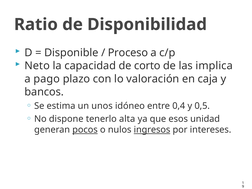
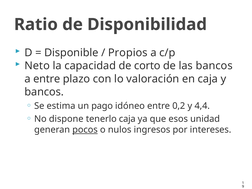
Proceso: Proceso -> Propios (128, 53)
las implica: implica -> bancos (214, 66)
a pago: pago -> entre (47, 79)
unos: unos -> pago (102, 106)
0,4: 0,4 -> 0,2 (179, 106)
0,5: 0,5 -> 4,4 (202, 106)
tenerlo alta: alta -> caja (127, 119)
ingresos underline: present -> none (152, 130)
